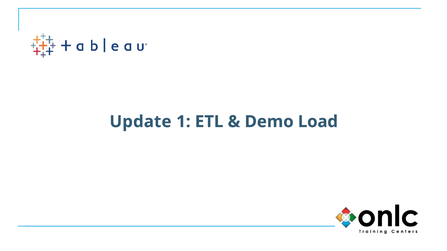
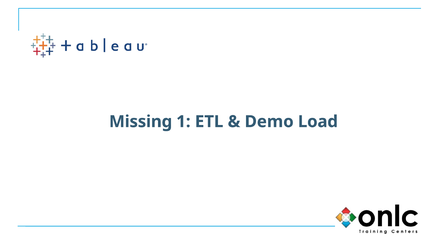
Update: Update -> Missing (141, 122)
